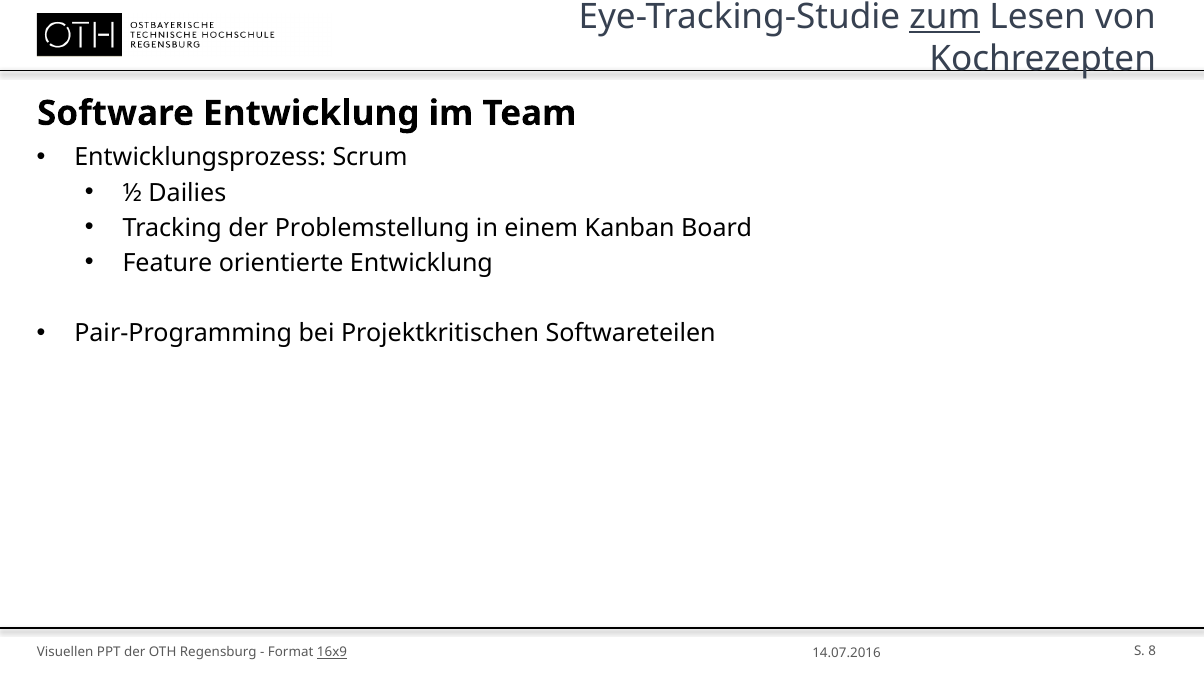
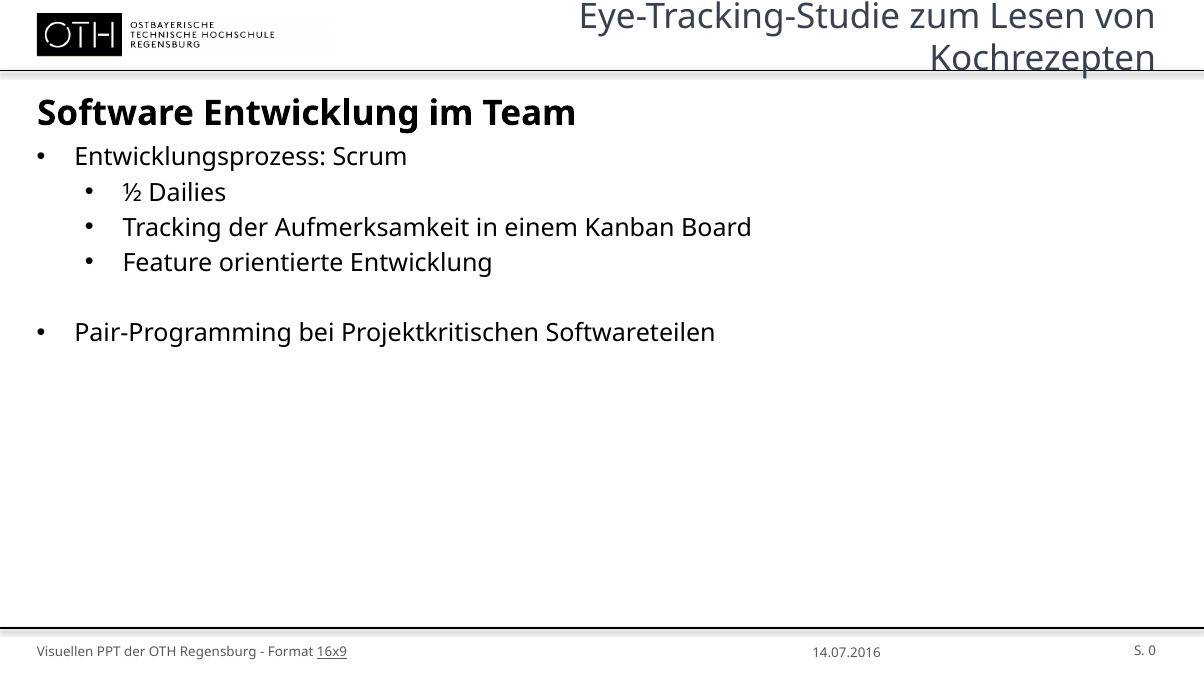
zum underline: present -> none (945, 16)
Problemstellung: Problemstellung -> Aufmerksamkeit (372, 228)
8: 8 -> 0 (1152, 652)
